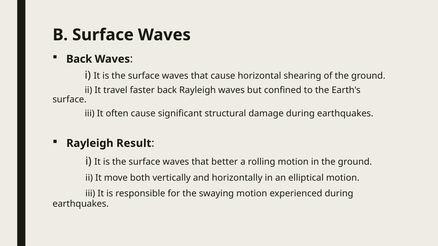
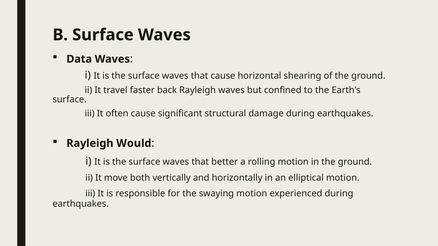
Back: Back -> Data (79, 59)
Result: Result -> Would (134, 143)
